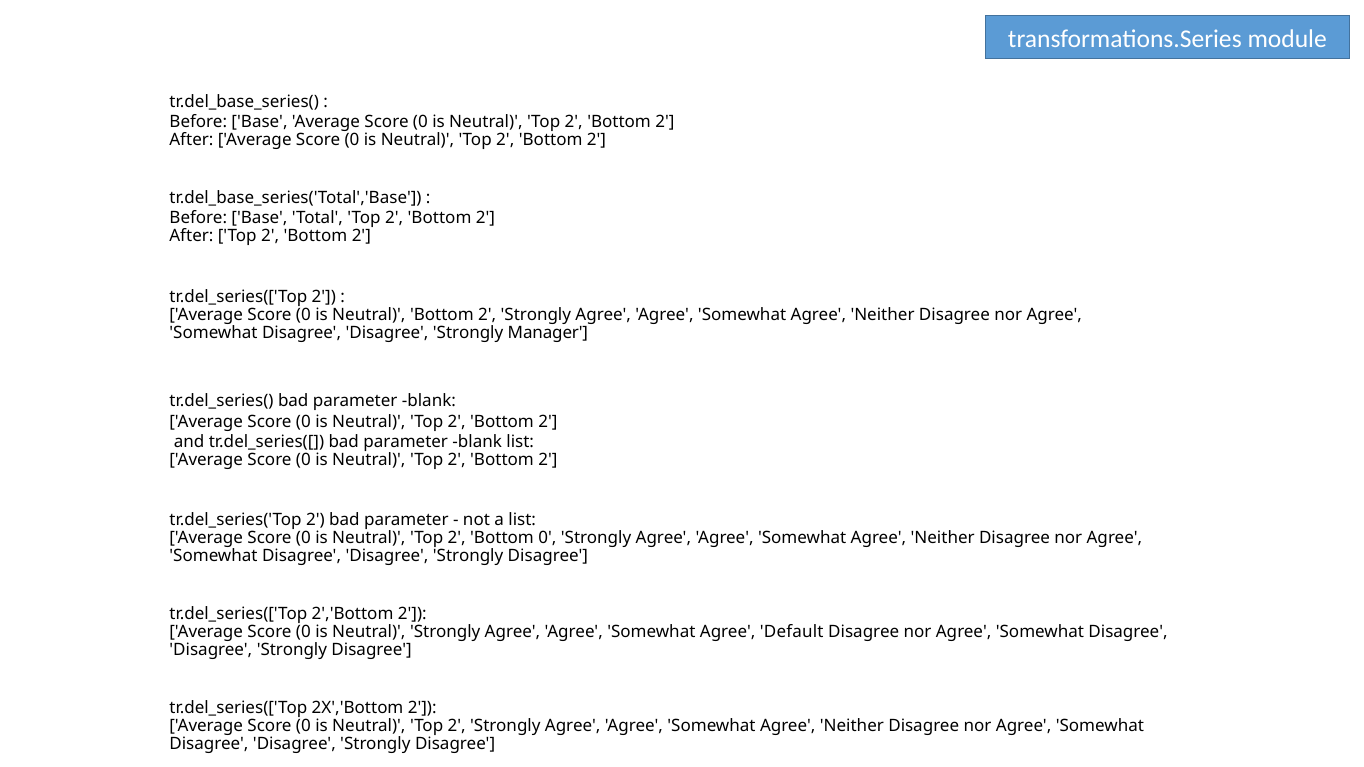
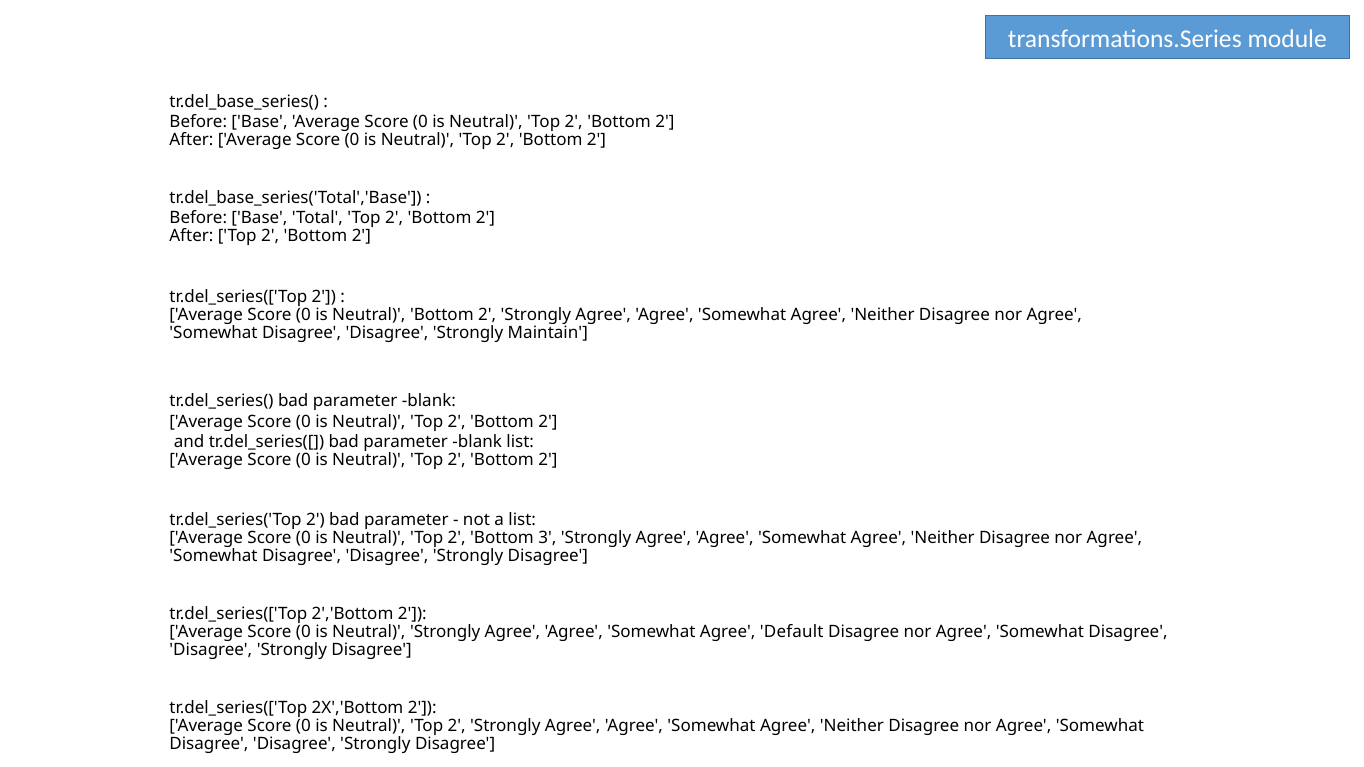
Manager: Manager -> Maintain (548, 333)
Bottom 0: 0 -> 3 (547, 538)
